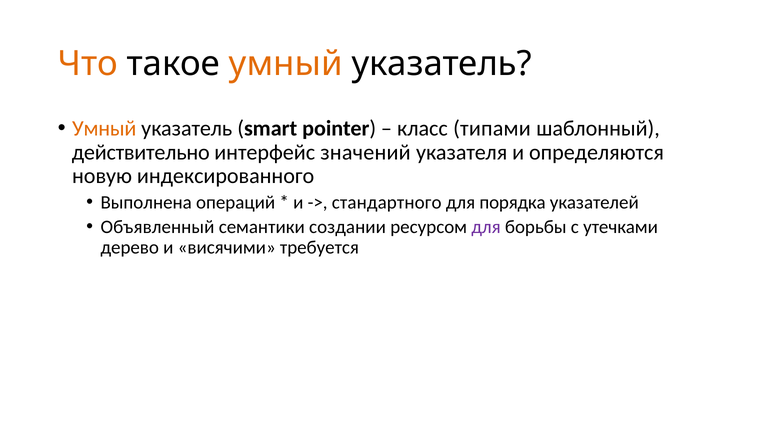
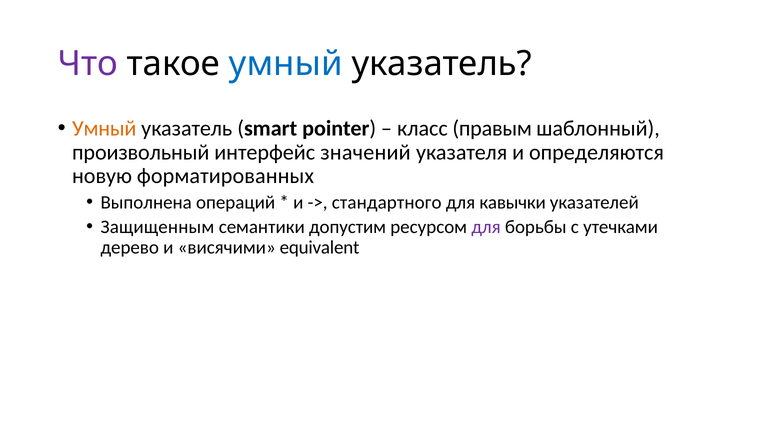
Что colour: orange -> purple (88, 64)
умный colour: orange -> blue (286, 64)
типами: типами -> правым (492, 128)
действительно: действительно -> произвольный (141, 152)
индексированного: индексированного -> форматированных (226, 176)
порядка: порядка -> кавычки (513, 202)
Объявленный: Объявленный -> Защищенным (157, 227)
создании: создании -> допустим (348, 227)
требуется: требуется -> equivalent (320, 247)
